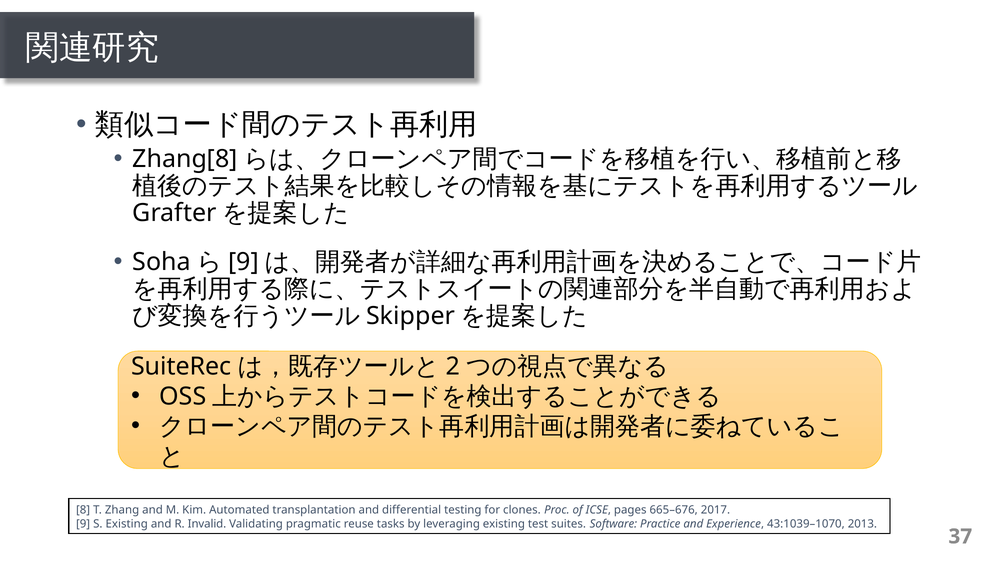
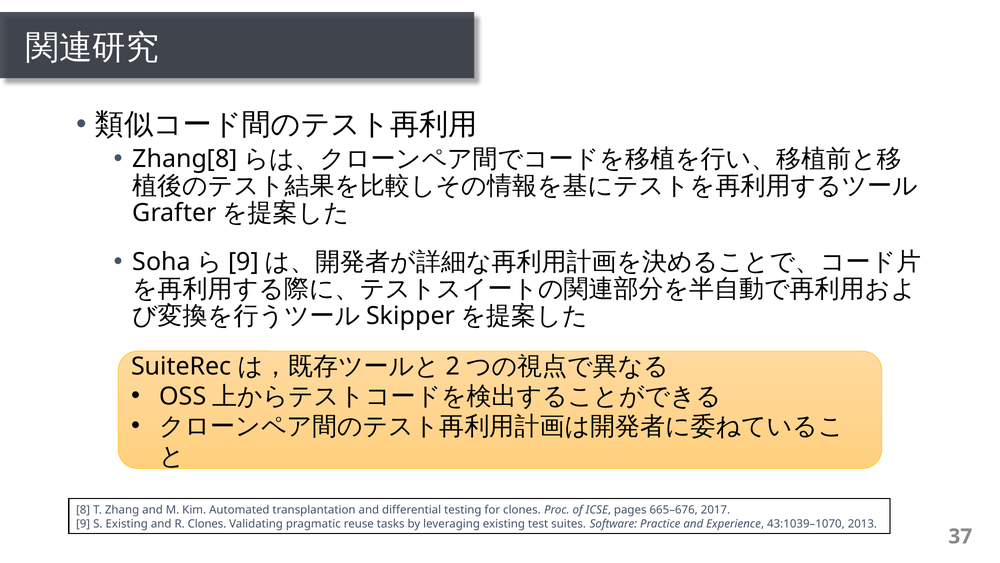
R Invalid: Invalid -> Clones (207, 523)
